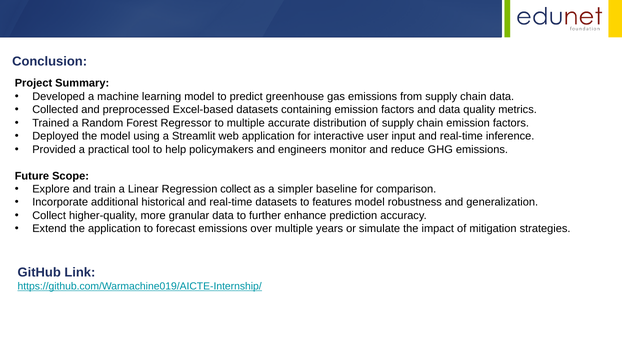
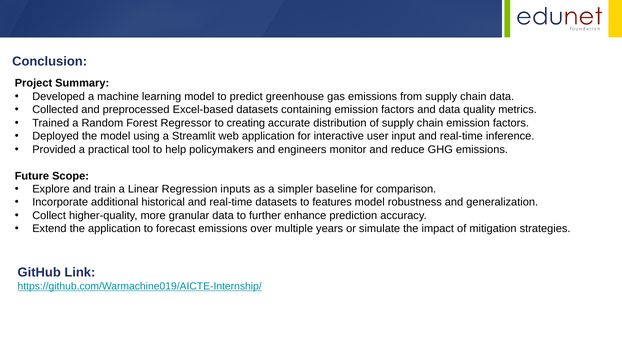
to multiple: multiple -> creating (246, 123)
Regression collect: collect -> inputs (235, 189)
